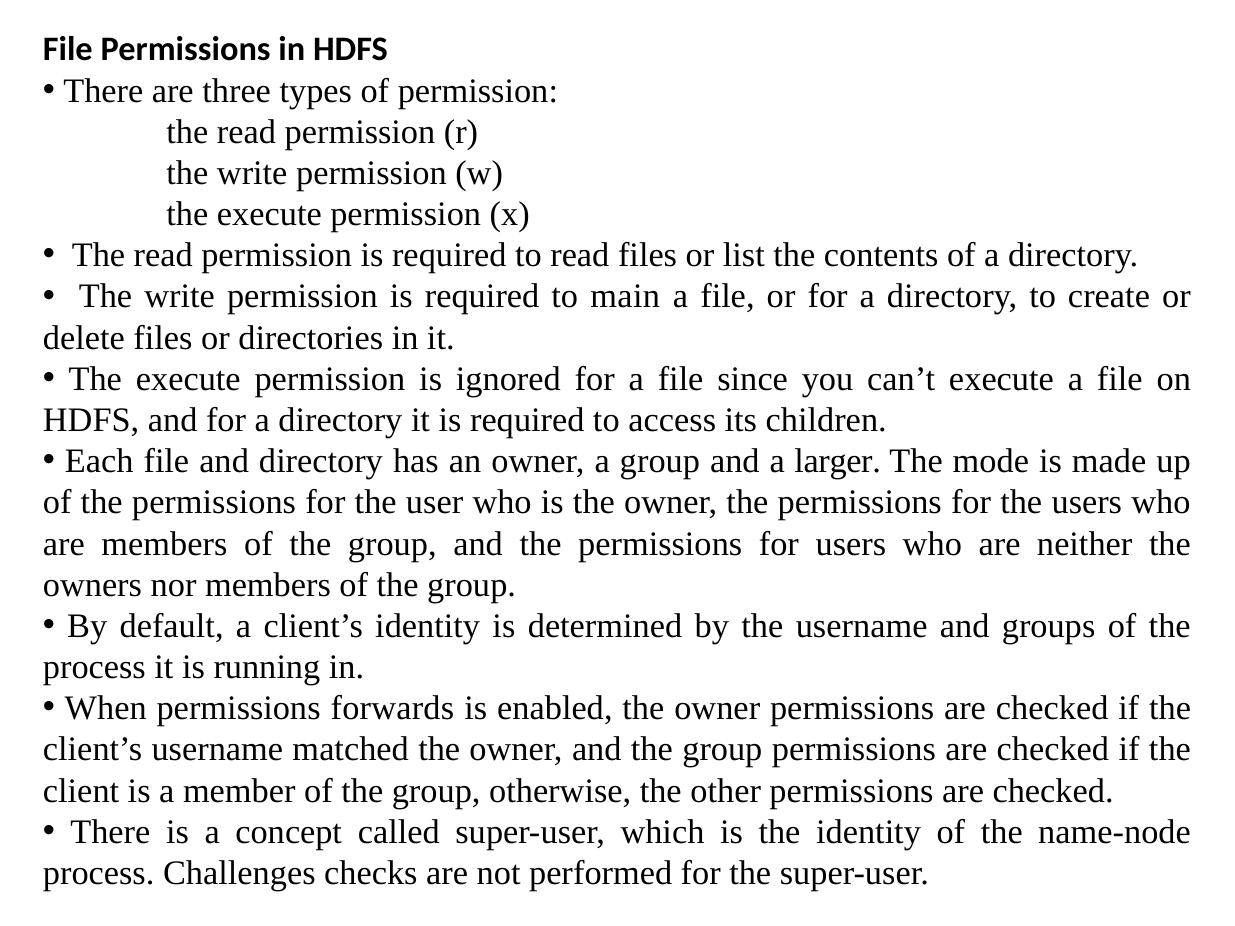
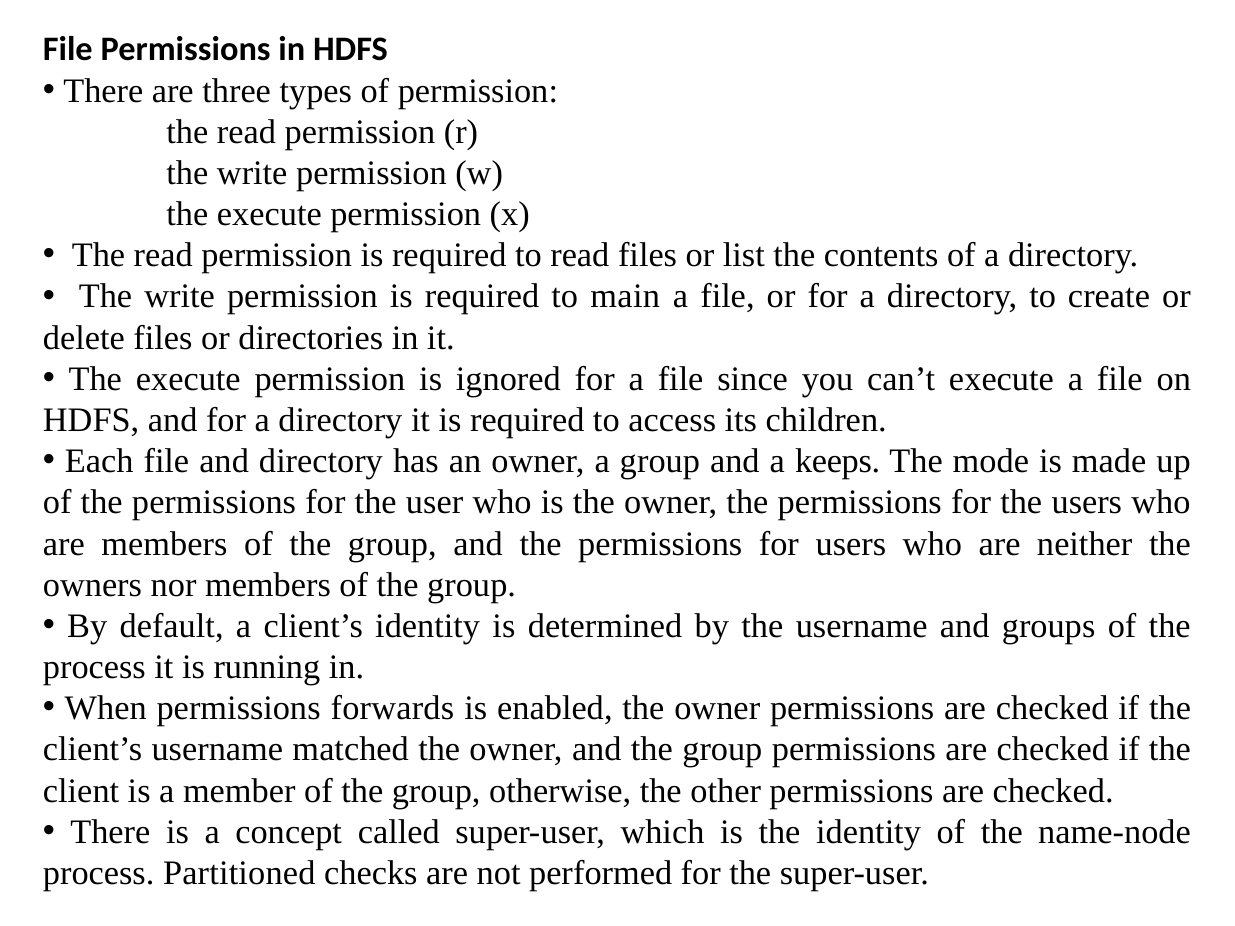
larger: larger -> keeps (838, 461)
Challenges: Challenges -> Partitioned (239, 873)
